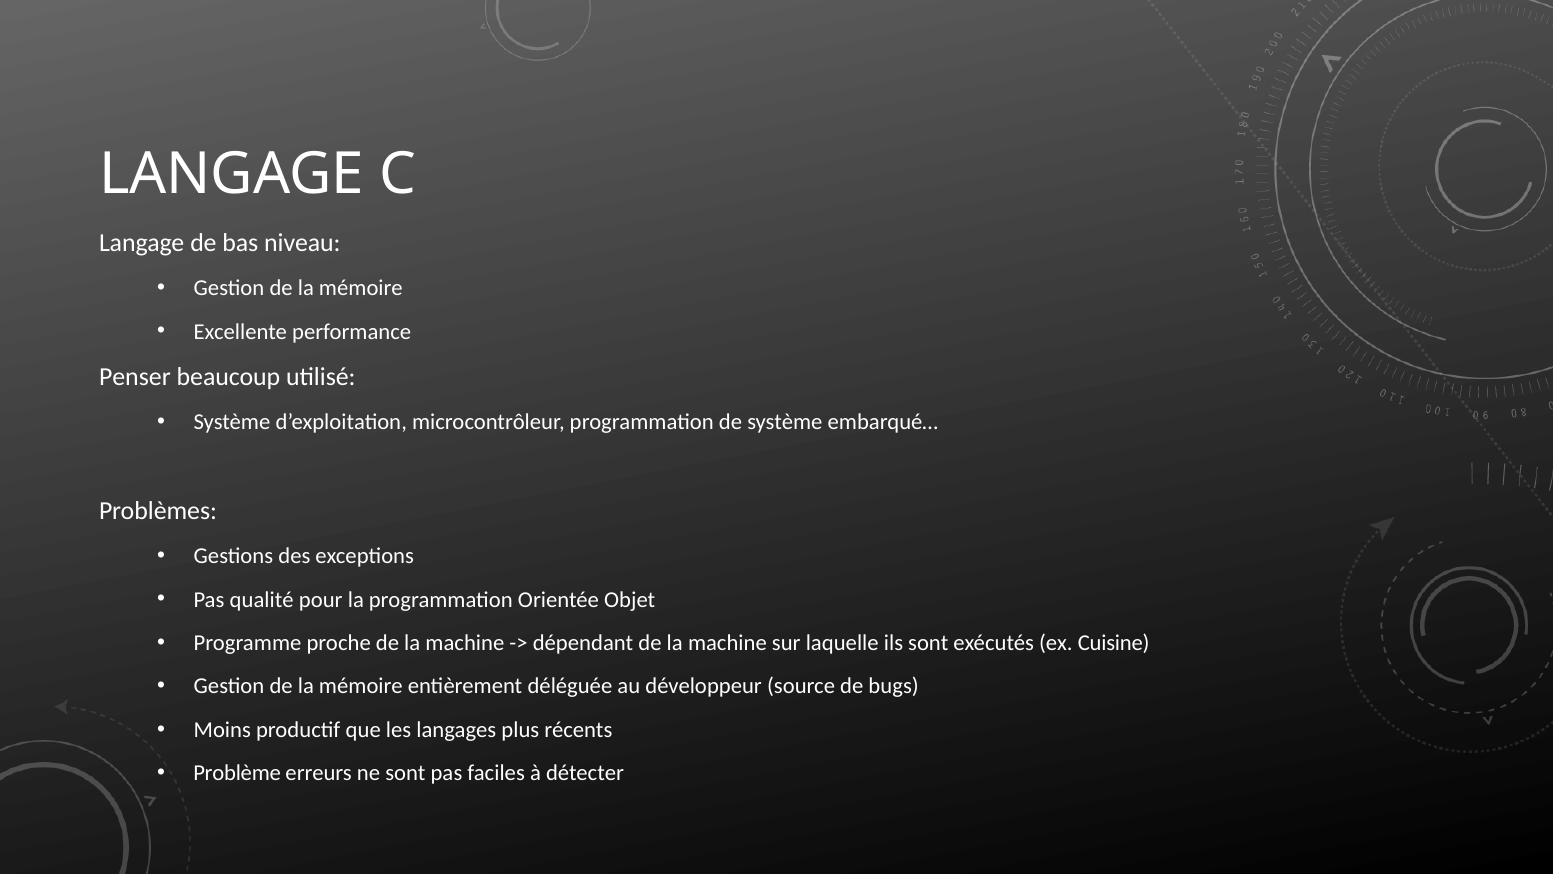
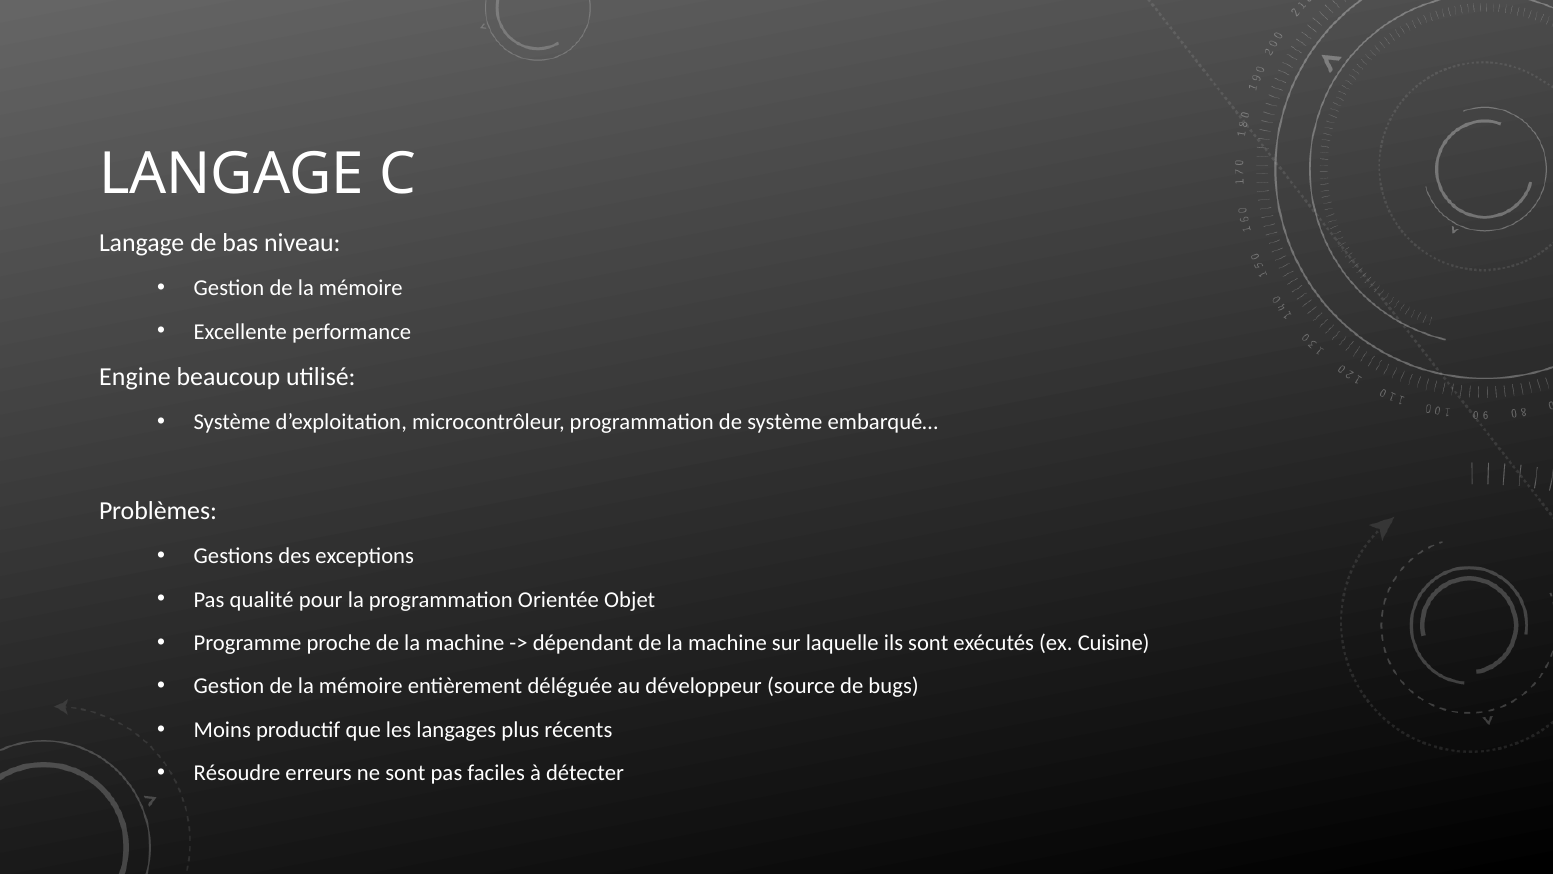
Penser: Penser -> Engine (135, 377)
Problème: Problème -> Résoudre (237, 773)
